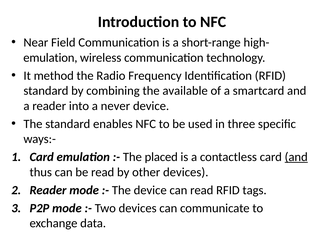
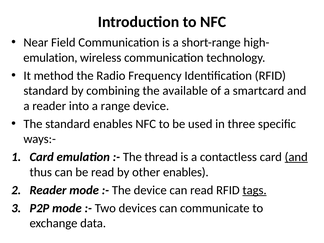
never: never -> range (115, 106)
placed: placed -> thread (161, 157)
other devices: devices -> enables (186, 172)
tags underline: none -> present (255, 190)
